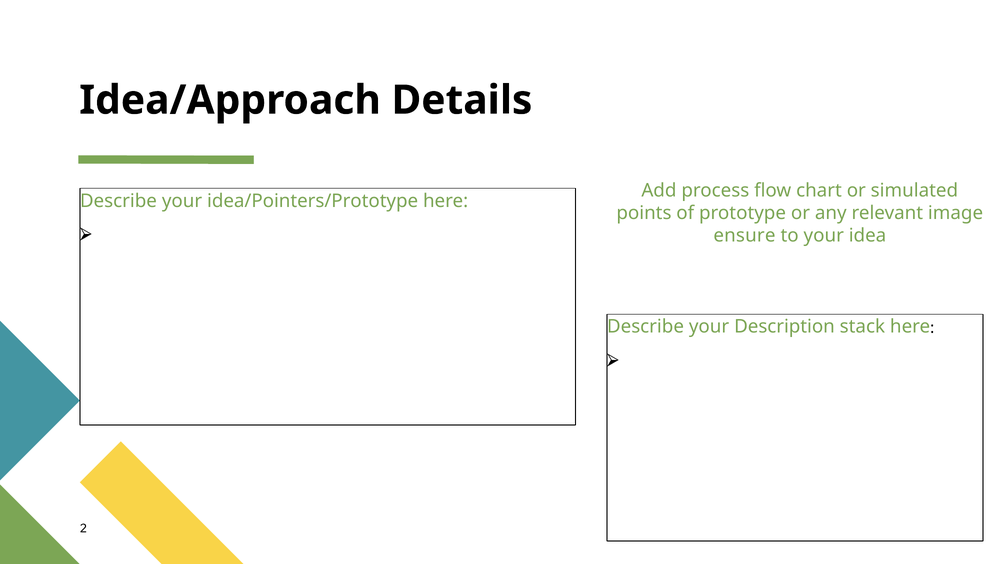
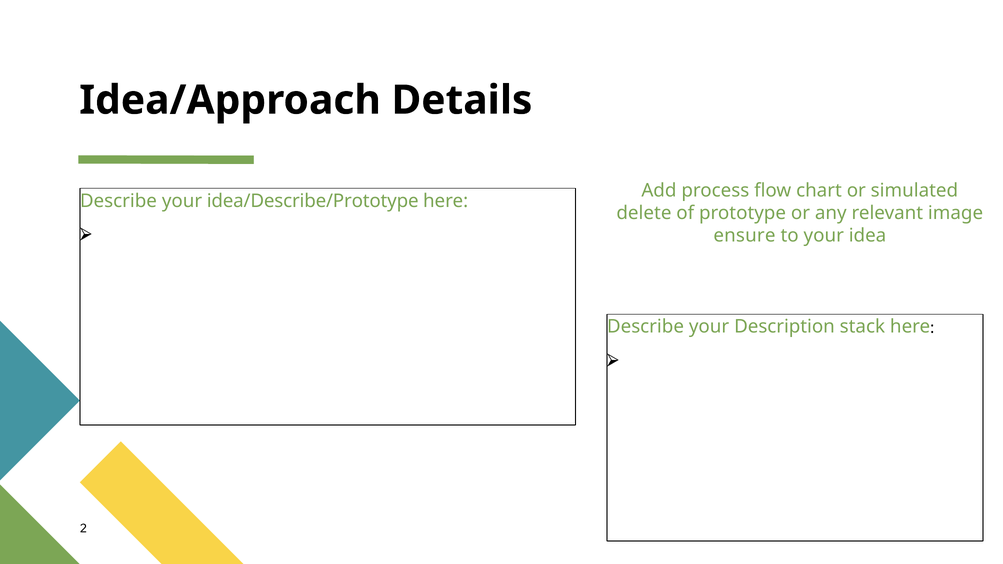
idea/Pointers/Prototype: idea/Pointers/Prototype -> idea/Describe/Prototype (313, 201)
points: points -> delete (644, 213)
